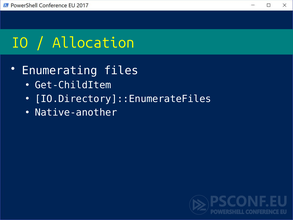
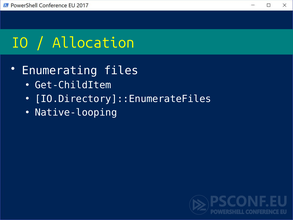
Native-another: Native-another -> Native-looping (76, 112)
